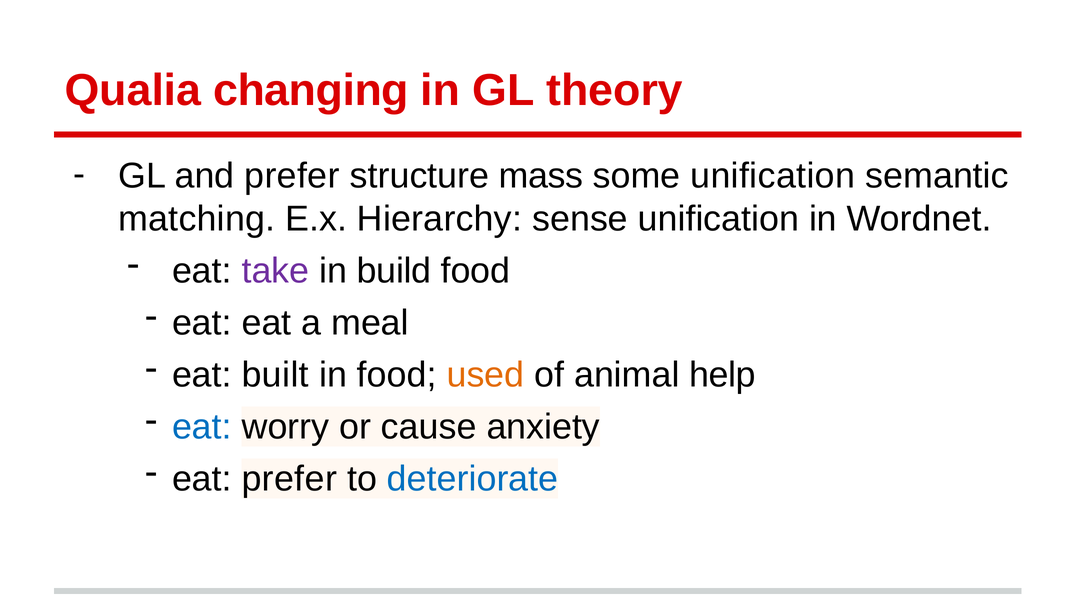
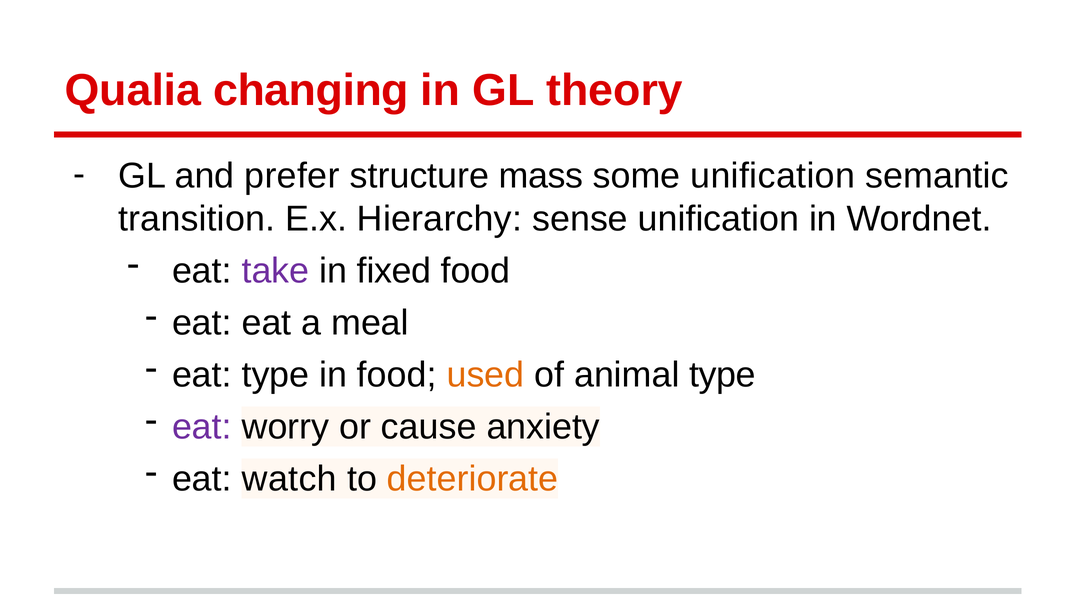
matching: matching -> transition (197, 219)
build: build -> fixed (394, 271)
eat built: built -> type (275, 375)
animal help: help -> type (723, 375)
eat colour: blue -> purple (202, 427)
eat prefer: prefer -> watch (289, 479)
deteriorate colour: blue -> orange (473, 479)
